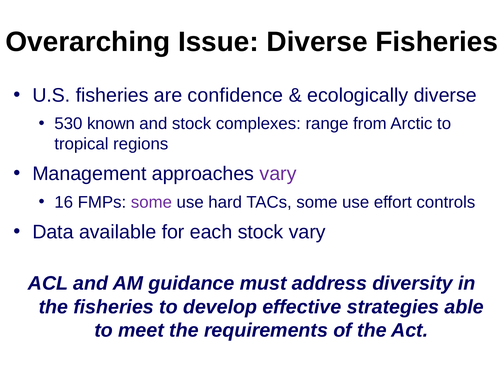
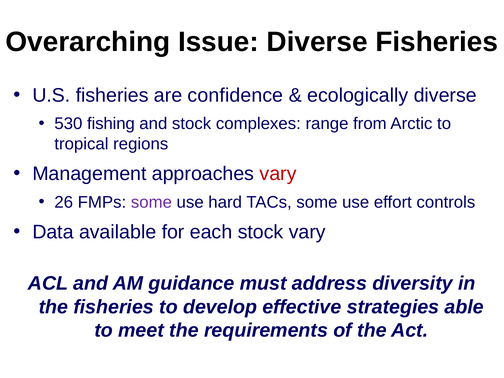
known: known -> fishing (111, 124)
vary colour: purple -> red (278, 174)
16: 16 -> 26 (64, 202)
